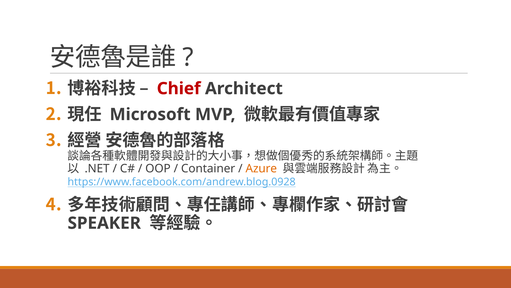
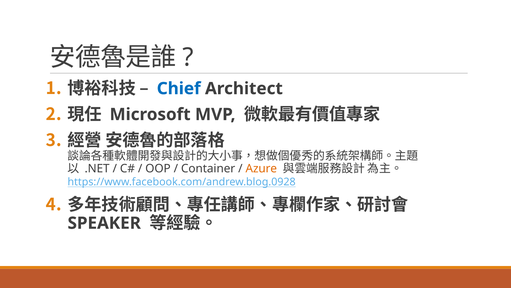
Chief colour: red -> blue (179, 88)
